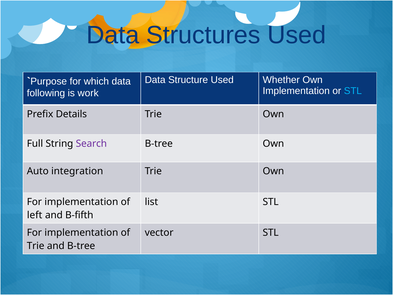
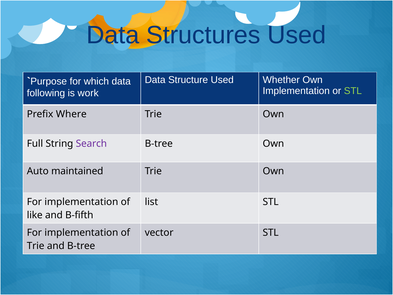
STL colour: light blue -> light green (353, 91)
Details: Details -> Where (71, 114)
integration: integration -> maintained (77, 171)
left: left -> like (35, 215)
